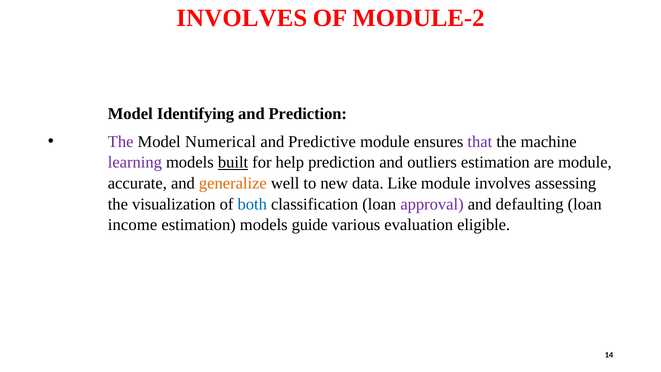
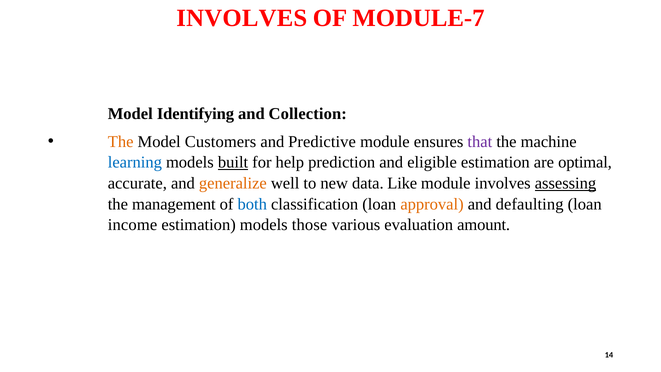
MODULE-2: MODULE-2 -> MODULE-7 (419, 18)
and Prediction: Prediction -> Collection (308, 114)
The colour: purple -> orange (121, 142)
Numerical: Numerical -> Customers (221, 142)
learning colour: purple -> blue (135, 162)
outliers: outliers -> eligible (432, 162)
are module: module -> optimal (585, 162)
assessing underline: none -> present (566, 183)
visualization: visualization -> management (174, 204)
approval colour: purple -> orange (432, 204)
guide: guide -> those (310, 225)
eligible: eligible -> amount (484, 225)
